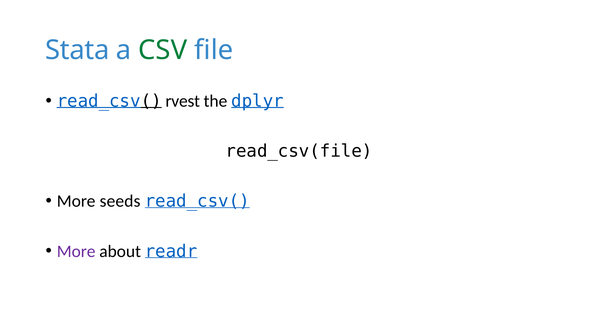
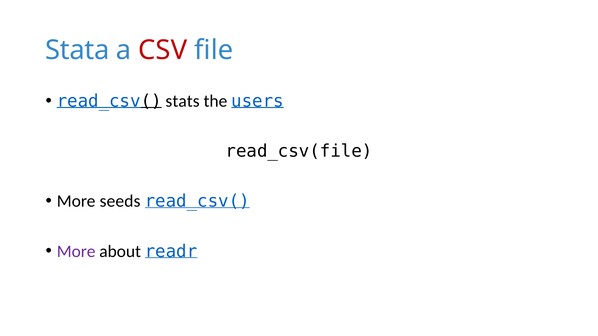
CSV colour: green -> red (163, 50)
rvest: rvest -> stats (183, 101)
dplyr: dplyr -> users (257, 101)
